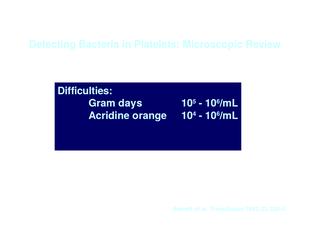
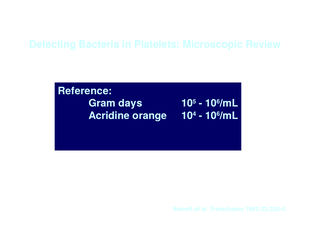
Difficulties: Difficulties -> Reference (85, 91)
